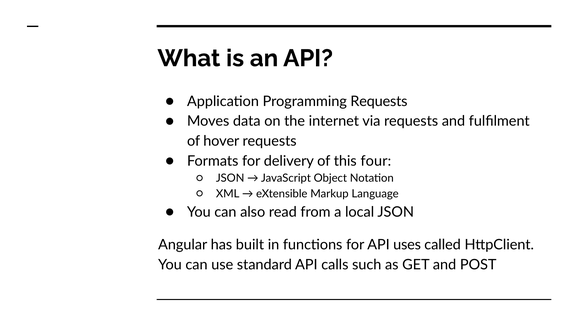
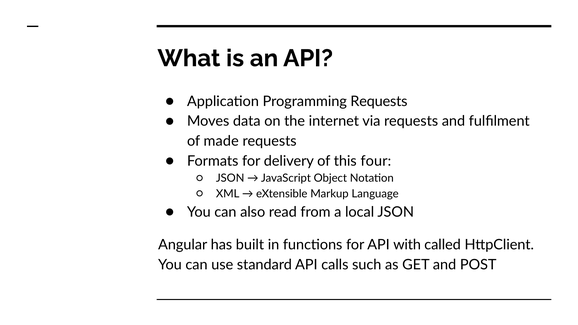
hover: hover -> made (221, 141)
uses: uses -> with (407, 245)
